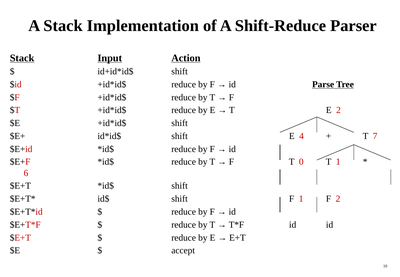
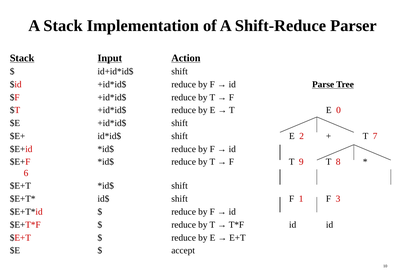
E 2: 2 -> 0 (339, 110)
4: 4 -> 2 (302, 136)
0: 0 -> 9 (301, 162)
T 1: 1 -> 8 (338, 162)
F 2: 2 -> 3 (338, 199)
